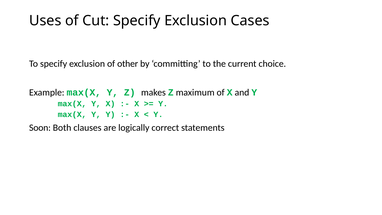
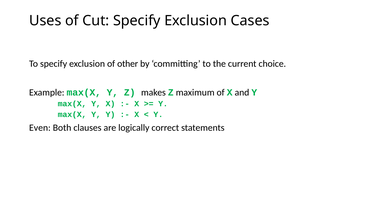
Soon: Soon -> Even (40, 128)
